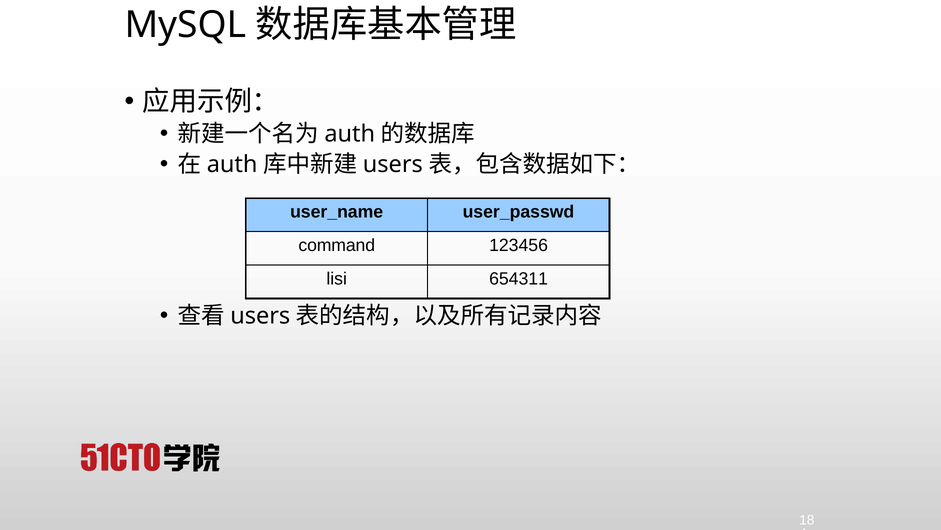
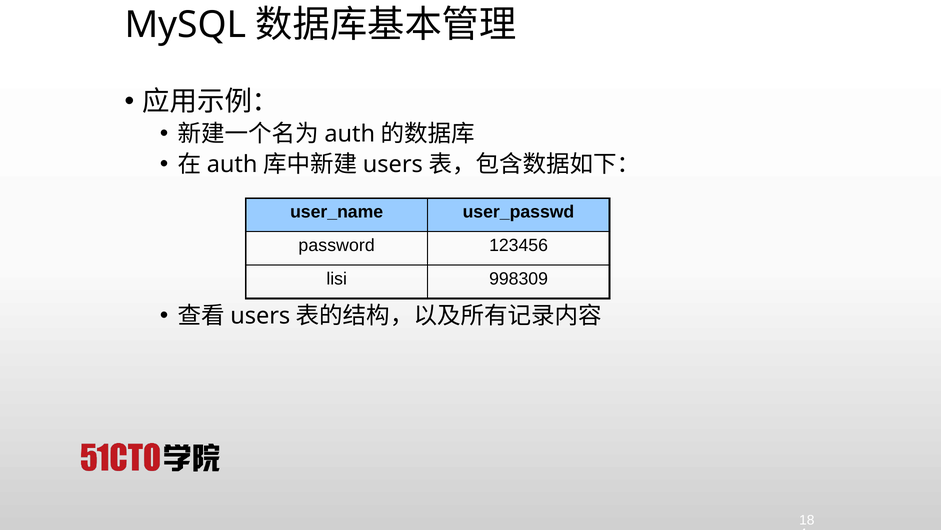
command: command -> password (337, 245)
654311: 654311 -> 998309 (519, 278)
